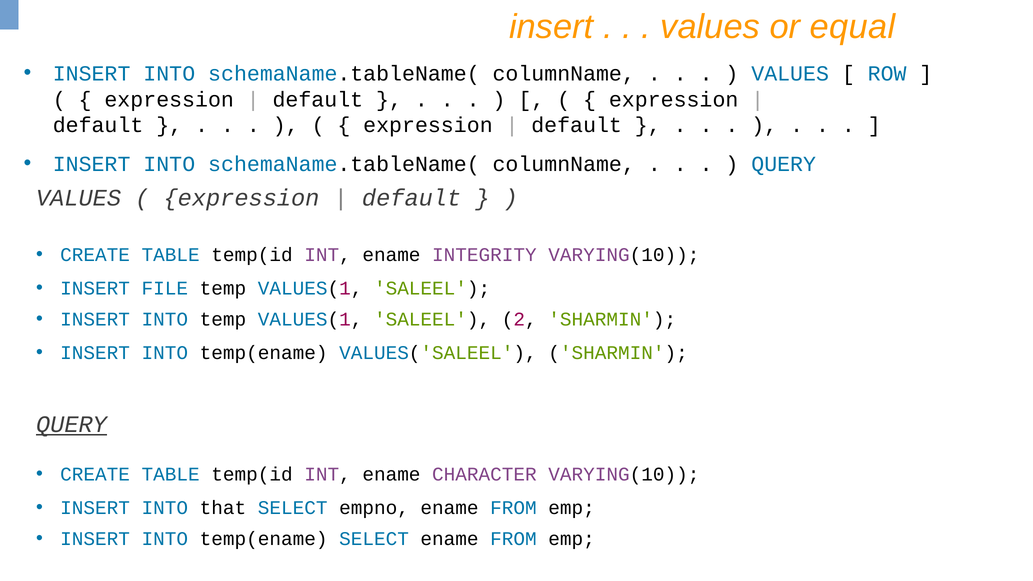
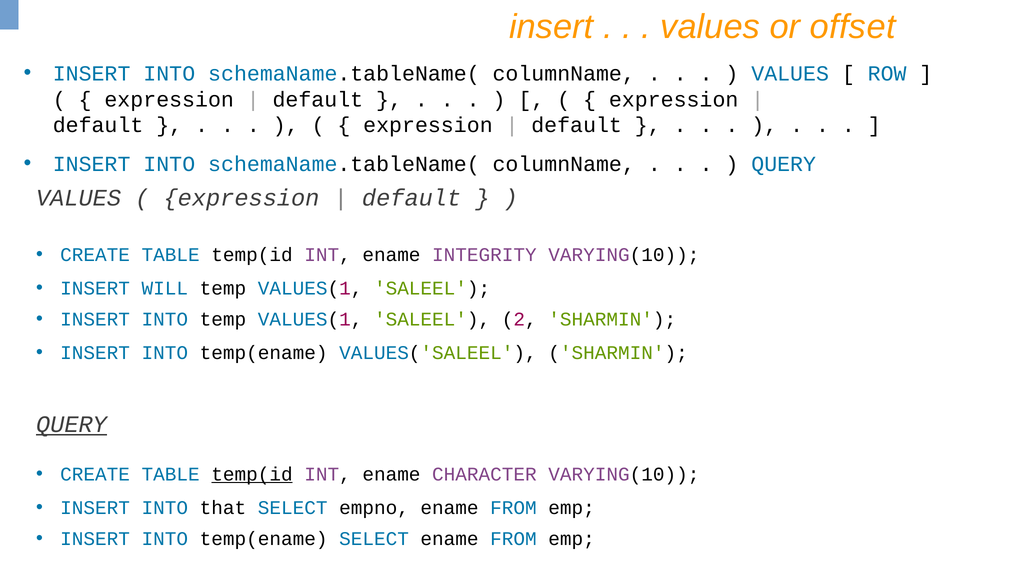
equal: equal -> offset (853, 27)
FILE: FILE -> WILL (165, 288)
temp(id underline: none -> present (252, 474)
